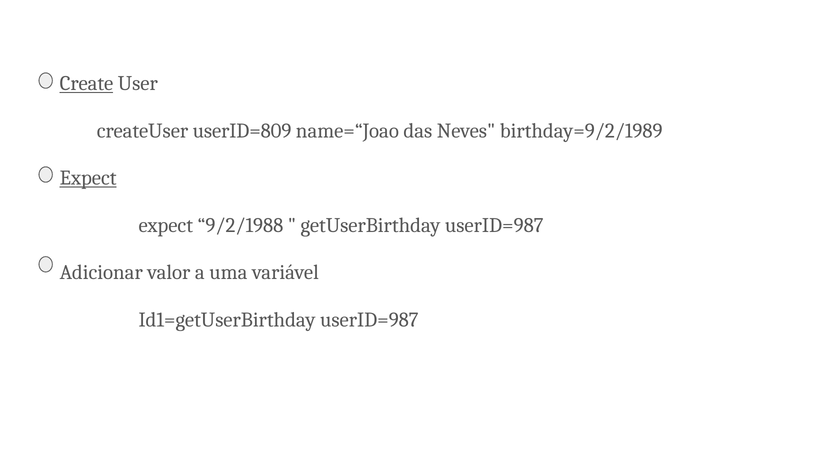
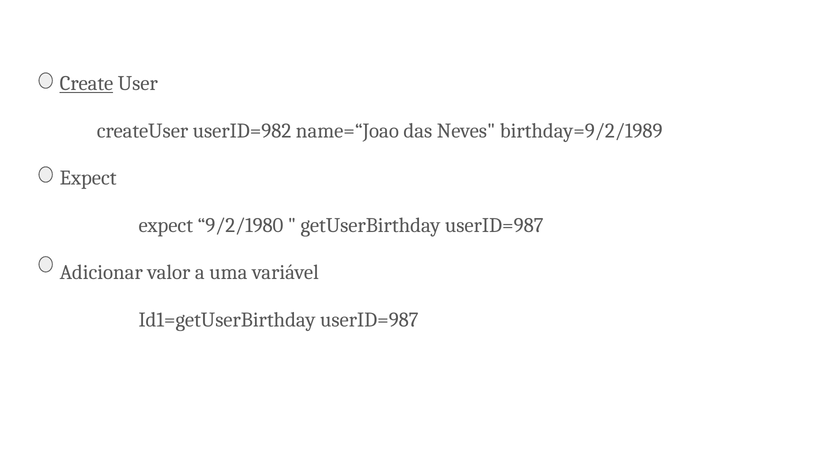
userID=809: userID=809 -> userID=982 (242, 131)
Expect underline: present -> none (88, 178)
9/2/1988: 9/2/1988 -> 9/2/1980 (240, 225)
